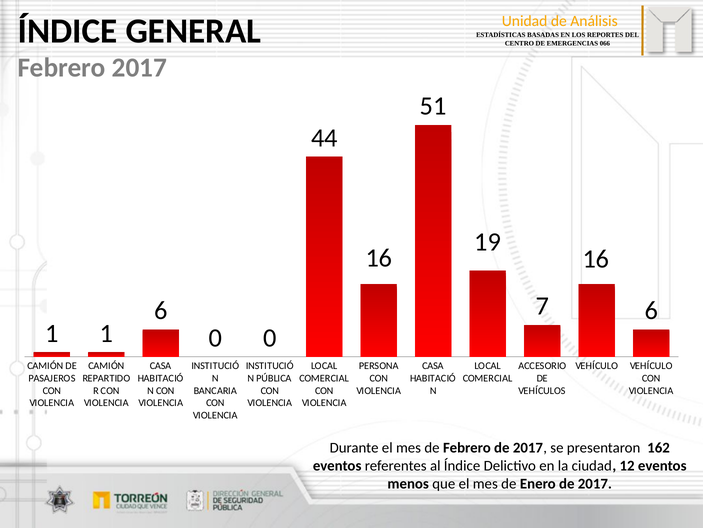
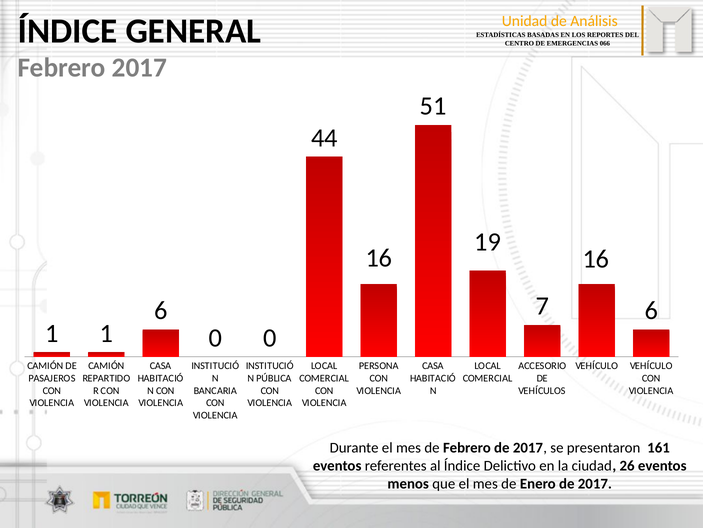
162: 162 -> 161 (659, 447)
12: 12 -> 26 (627, 465)
